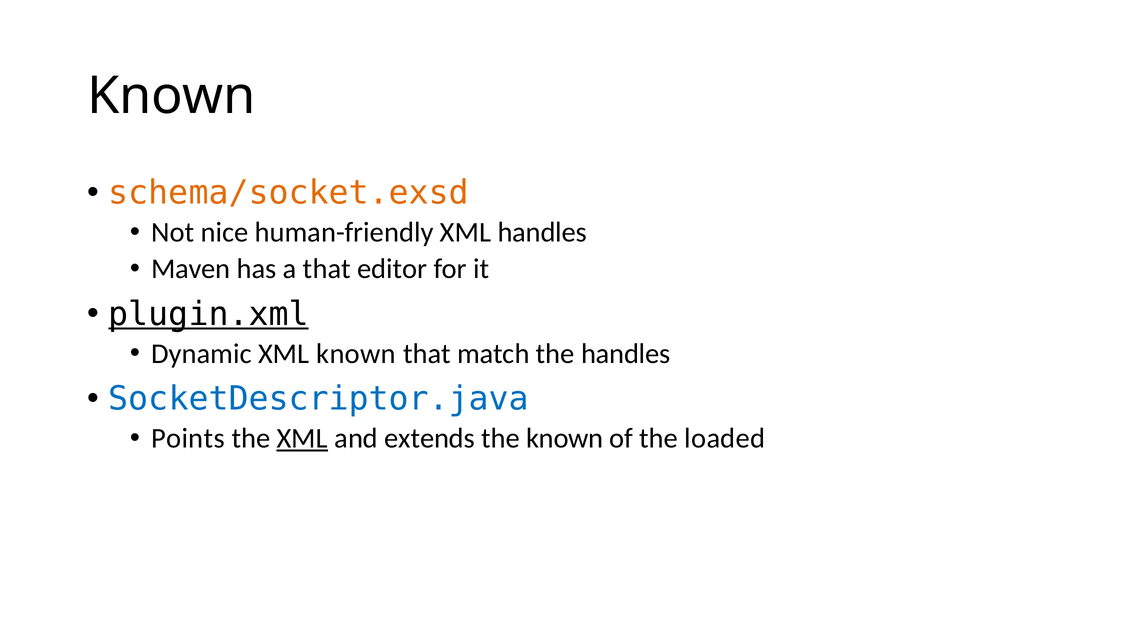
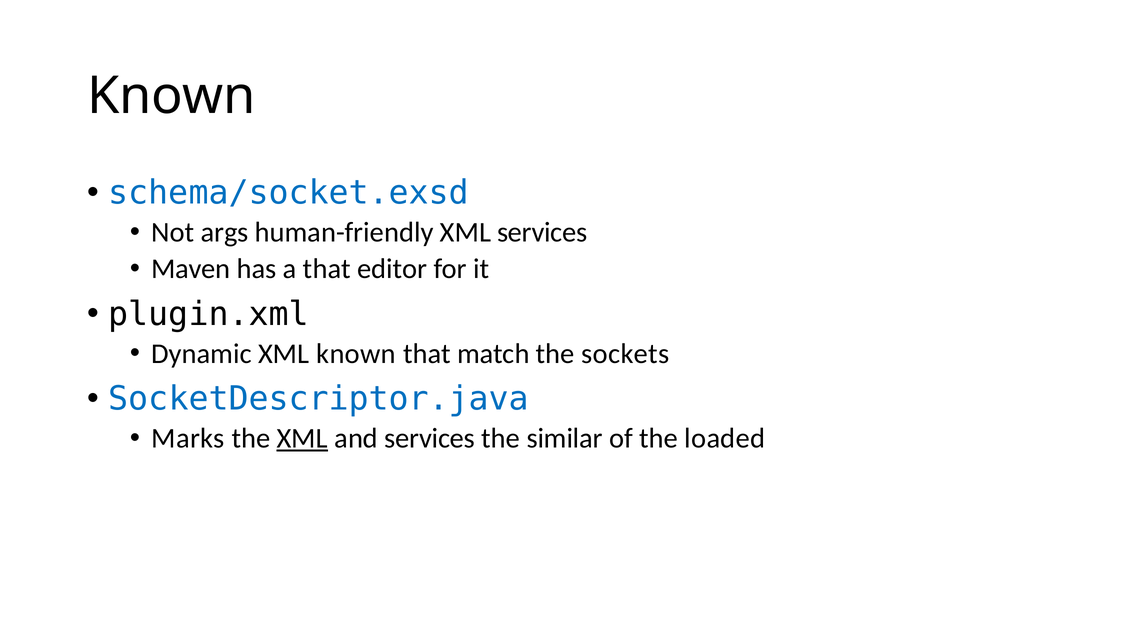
schema/socket.exsd colour: orange -> blue (289, 193)
nice: nice -> args (225, 232)
XML handles: handles -> services (542, 232)
plugin.xml underline: present -> none (209, 314)
the handles: handles -> sockets (625, 354)
Points: Points -> Marks (188, 438)
and extends: extends -> services (430, 438)
the known: known -> similar (565, 438)
